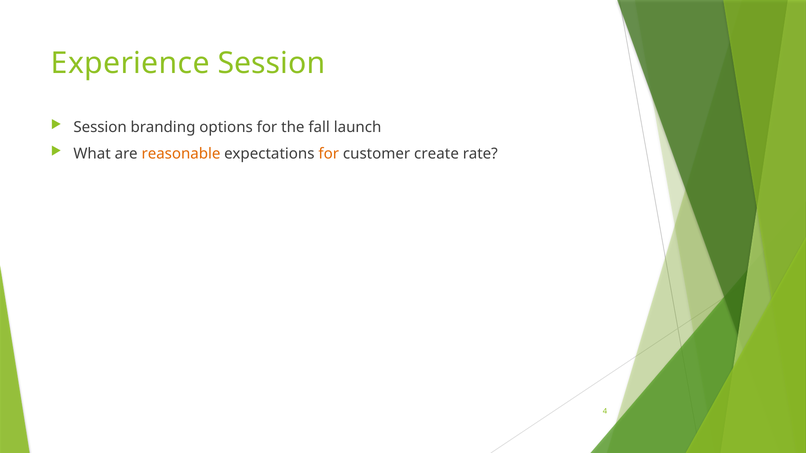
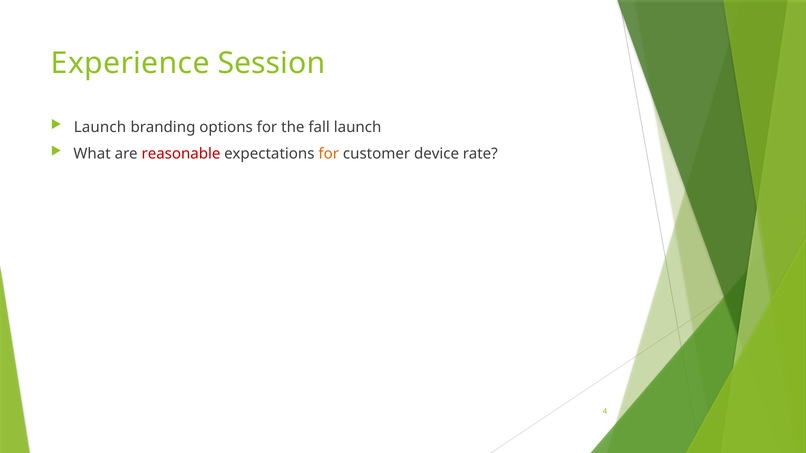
Session: Session -> Launch (100, 127)
reasonable colour: orange -> red (181, 154)
create: create -> device (437, 154)
